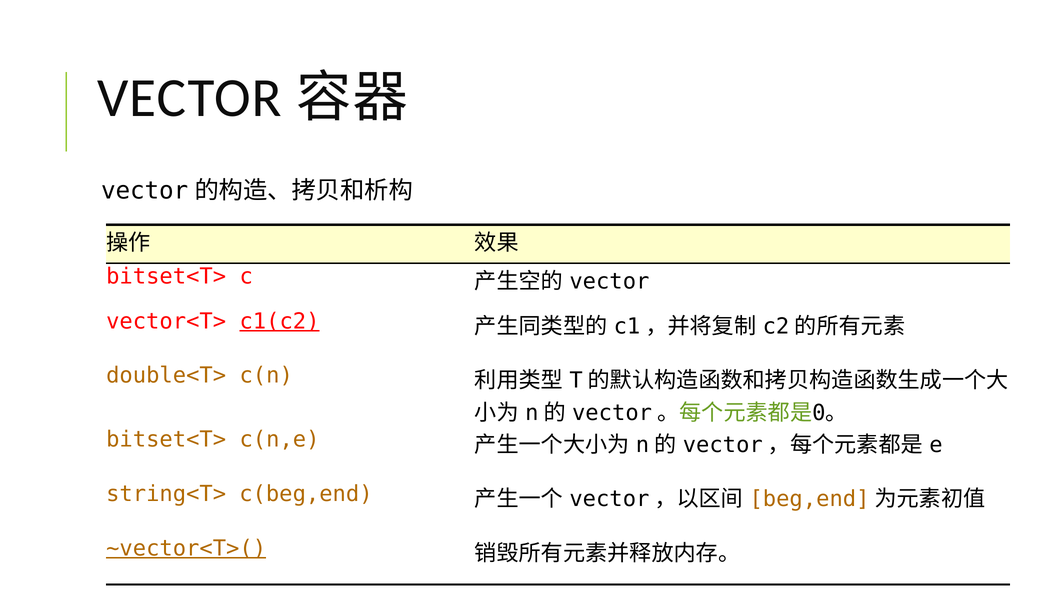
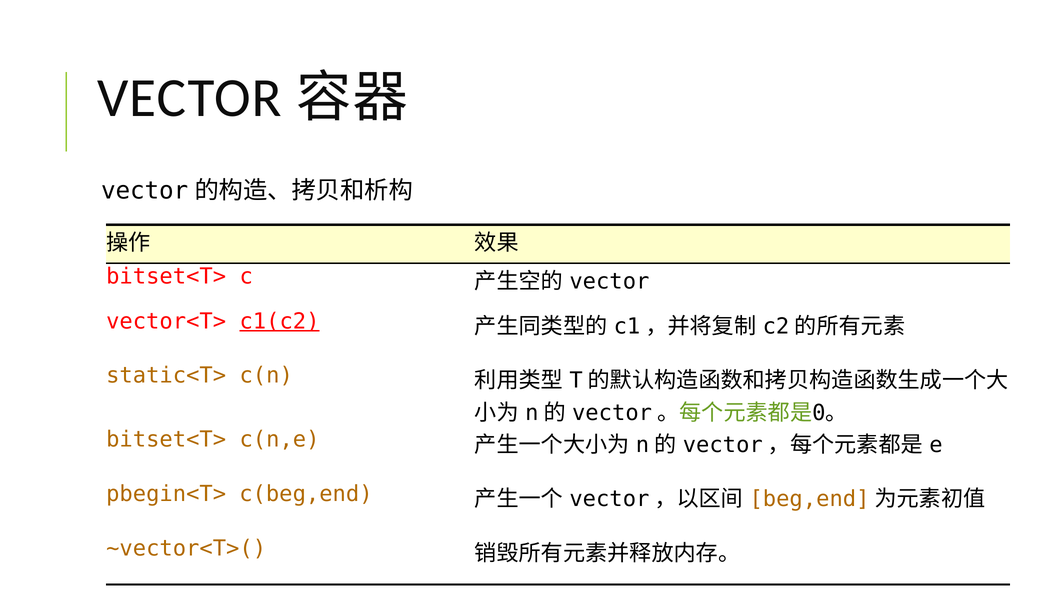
double<T>: double<T> -> static<T> (166, 375)
string<T>: string<T> -> pbegin<T> (166, 494)
~vector<T>( underline: present -> none (186, 548)
